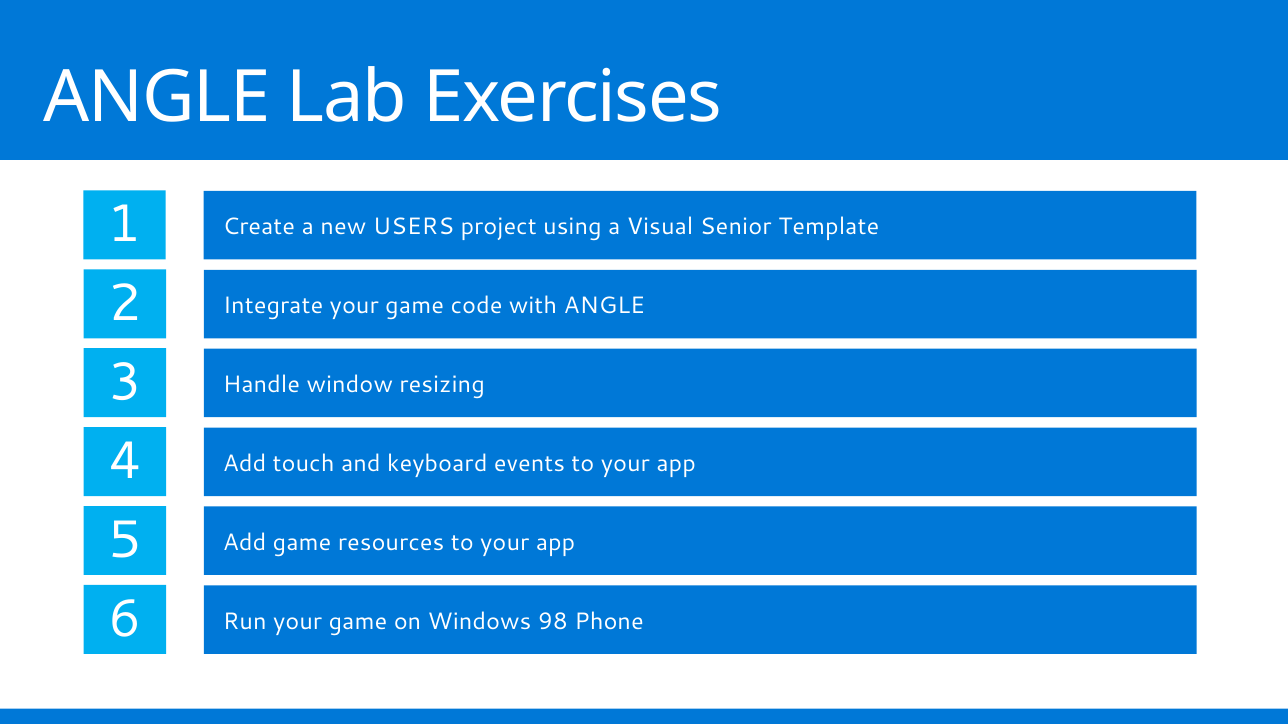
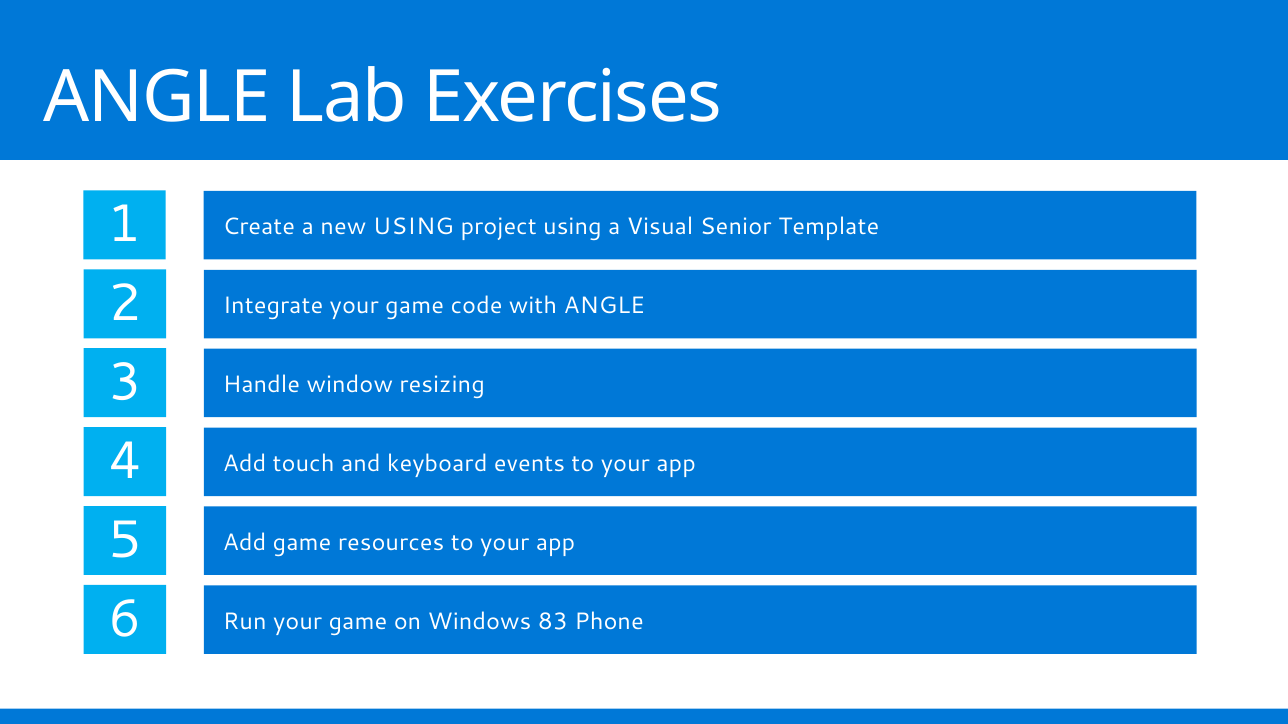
new USERS: USERS -> USING (413, 227)
98: 98 -> 83 (553, 622)
